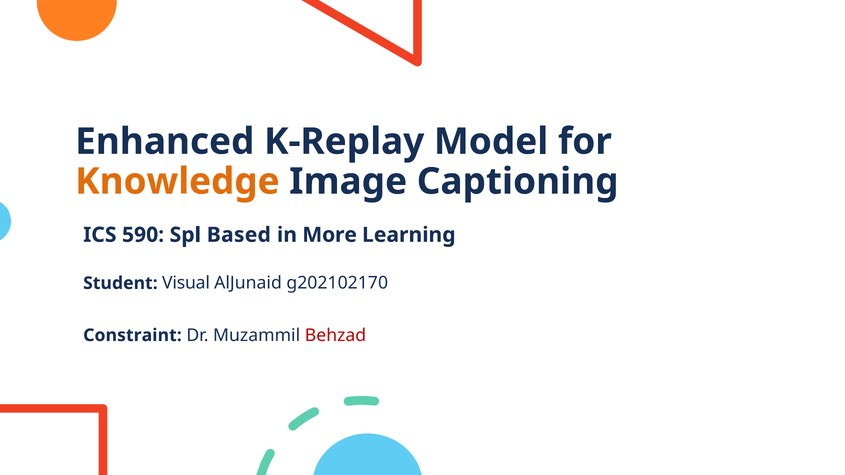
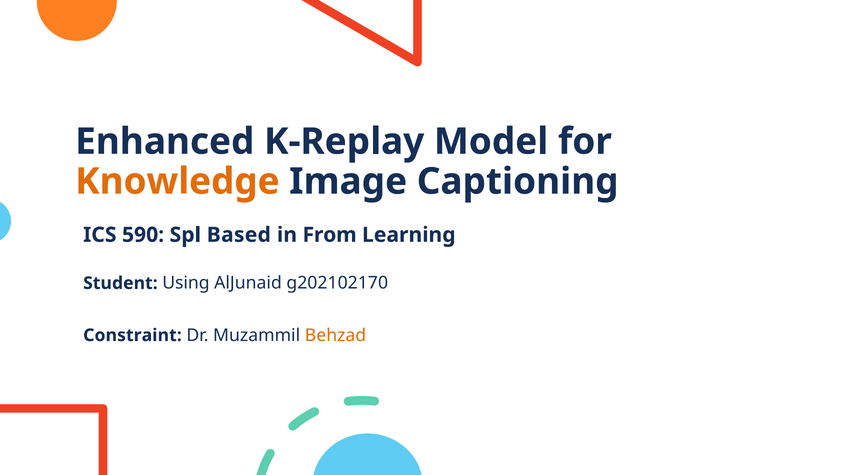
More: More -> From (330, 235)
Visual: Visual -> Using (186, 283)
Behzad colour: red -> orange (336, 336)
